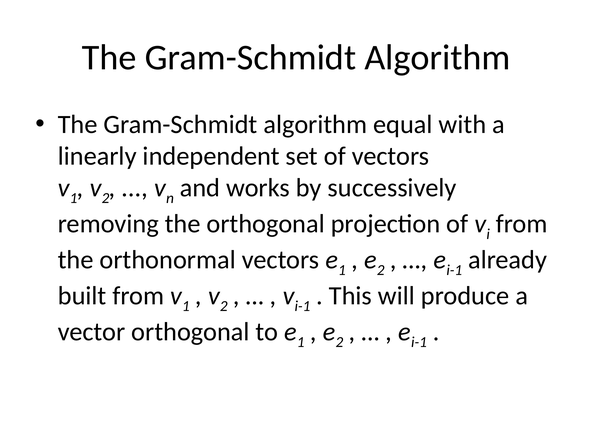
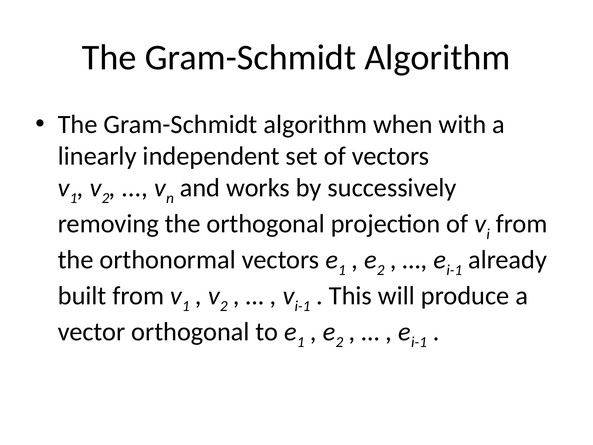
equal: equal -> when (403, 124)
